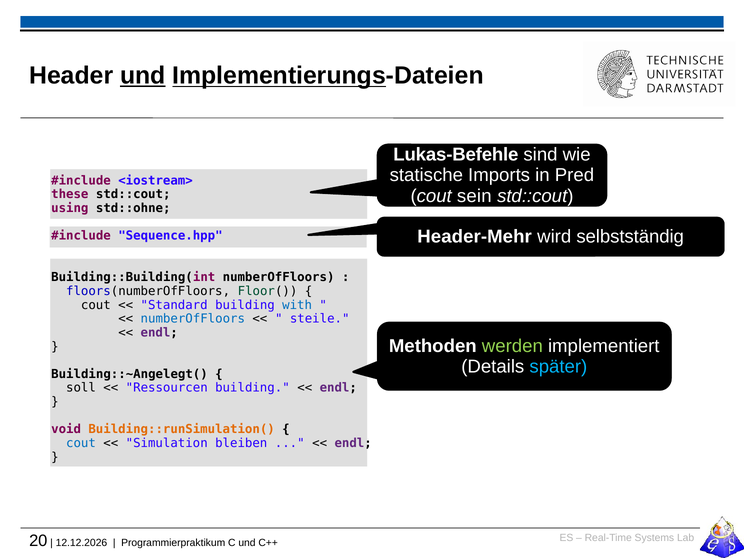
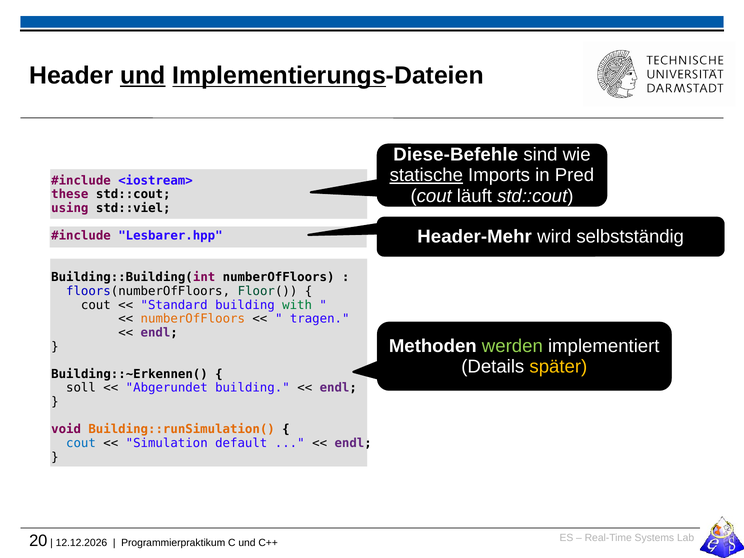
Lukas-Befehle: Lukas-Befehle -> Diese-Befehle (456, 154)
statische underline: none -> present (426, 175)
sein: sein -> läuft (474, 196)
std::ohne: std::ohne -> std::viel (133, 208)
Sequence.hpp: Sequence.hpp -> Lesbarer.hpp (170, 236)
with colour: blue -> green (297, 305)
numberOfFloors colour: blue -> orange (193, 319)
steile: steile -> tragen (320, 319)
später colour: light blue -> yellow (558, 367)
Building::~Angelegt(: Building::~Angelegt( -> Building::~Erkennen( (129, 374)
Ressourcen: Ressourcen -> Abgerundet (167, 388)
bleiben: bleiben -> default (241, 443)
